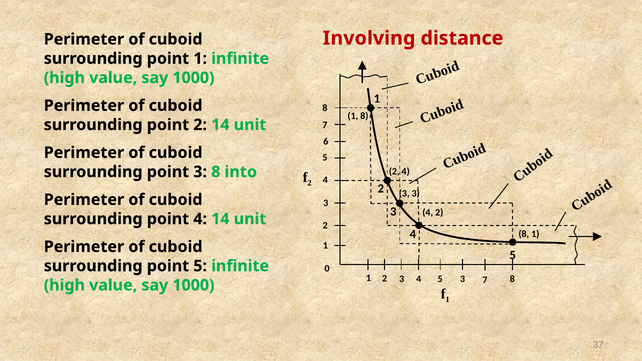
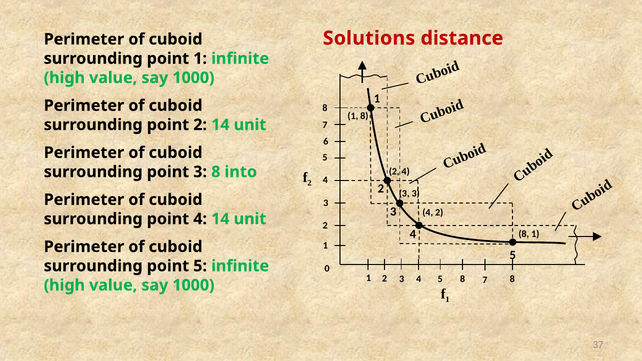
Involving: Involving -> Solutions (369, 38)
5 3: 3 -> 8 (463, 279)
